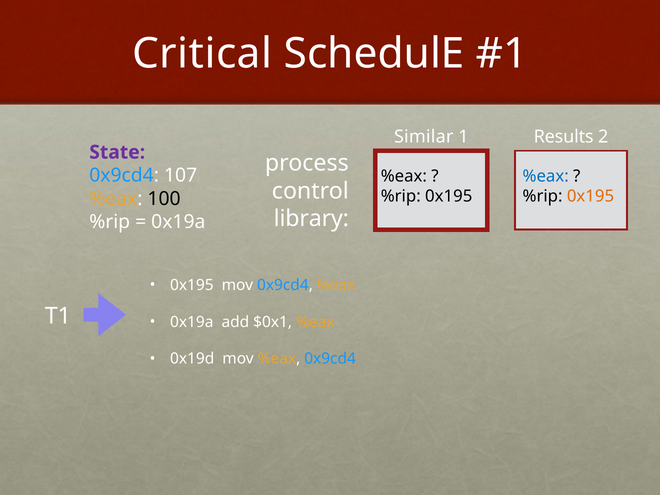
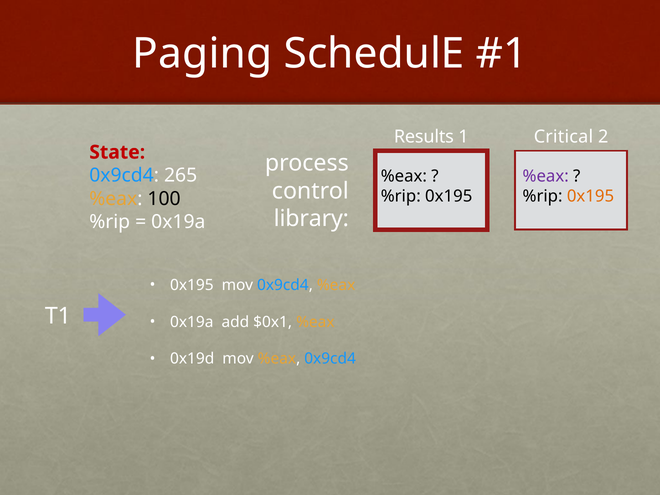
Critical: Critical -> Paging (202, 54)
Similar: Similar -> Results (424, 137)
Results: Results -> Critical (563, 137)
State colour: purple -> red (117, 152)
107: 107 -> 265 (181, 175)
%eax colour: blue -> purple (546, 176)
